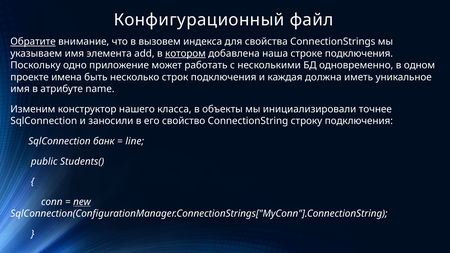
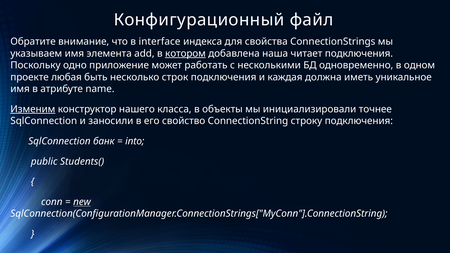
Обратите underline: present -> none (33, 42)
вызовем: вызовем -> interface (160, 42)
строке: строке -> читает (306, 54)
имена: имена -> любая (67, 77)
Изменим underline: none -> present (33, 109)
line: line -> into (135, 141)
